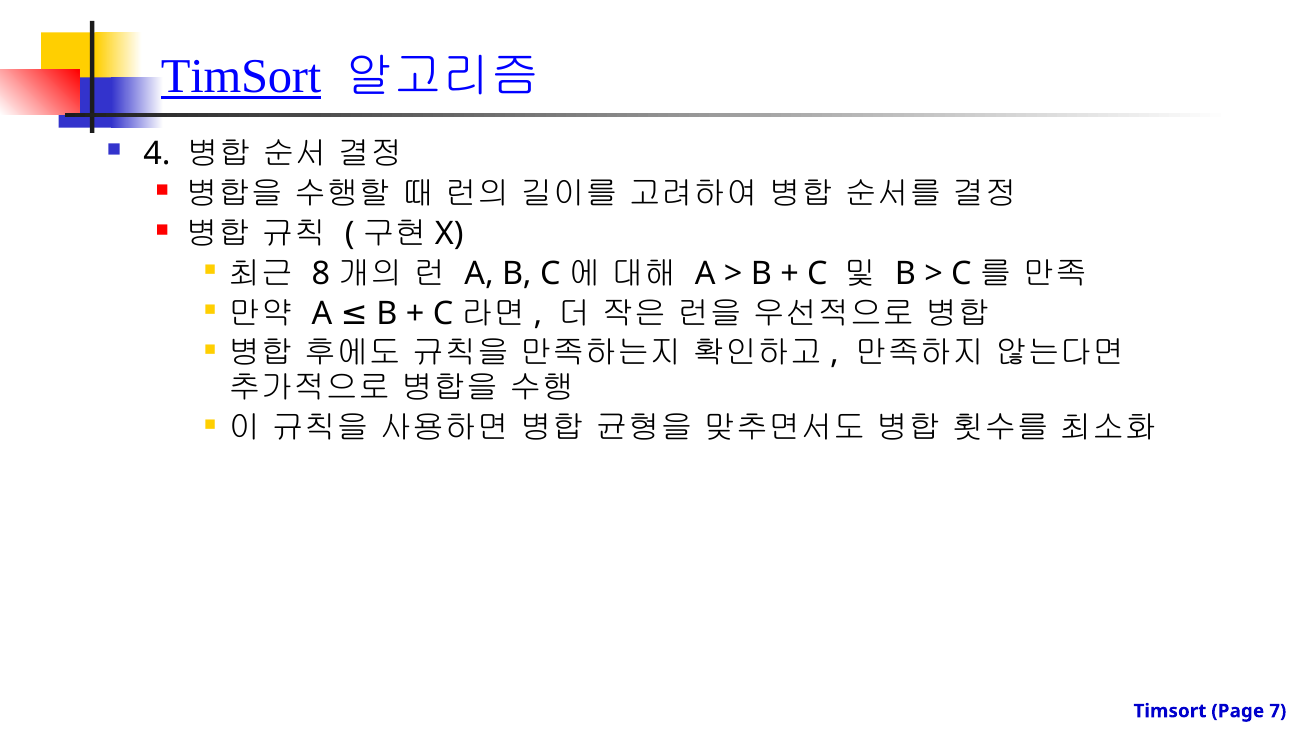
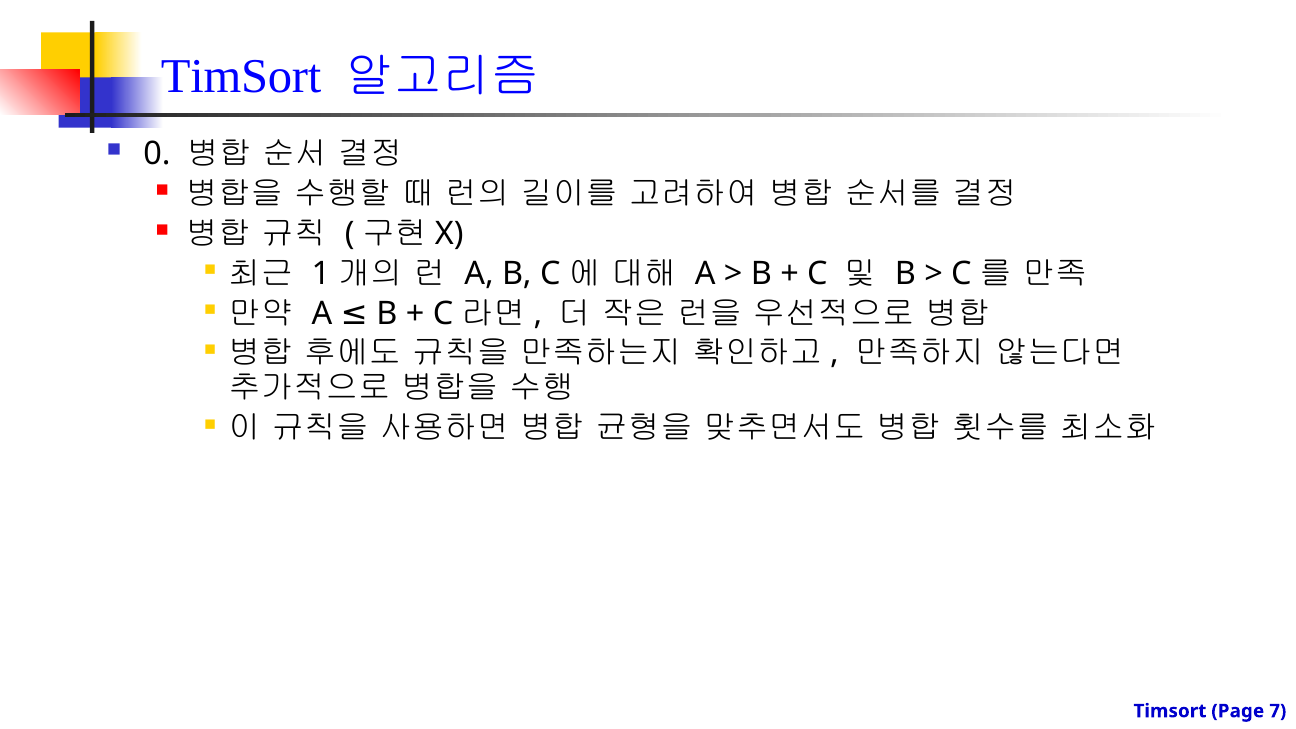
TimSort underline: present -> none (241, 76)
4: 4 -> 0 (157, 154)
8: 8 -> 1 (321, 273)
